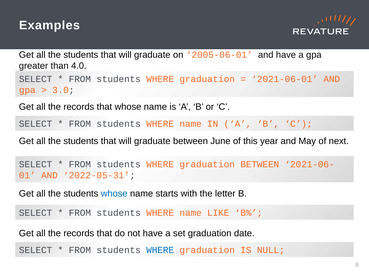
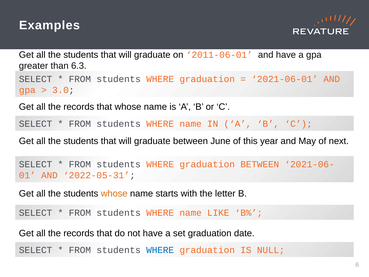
2005-06-01: 2005-06-01 -> 2011-06-01 (219, 55)
4.0: 4.0 -> 6.3 (79, 66)
whose colour: blue -> orange (114, 193)
